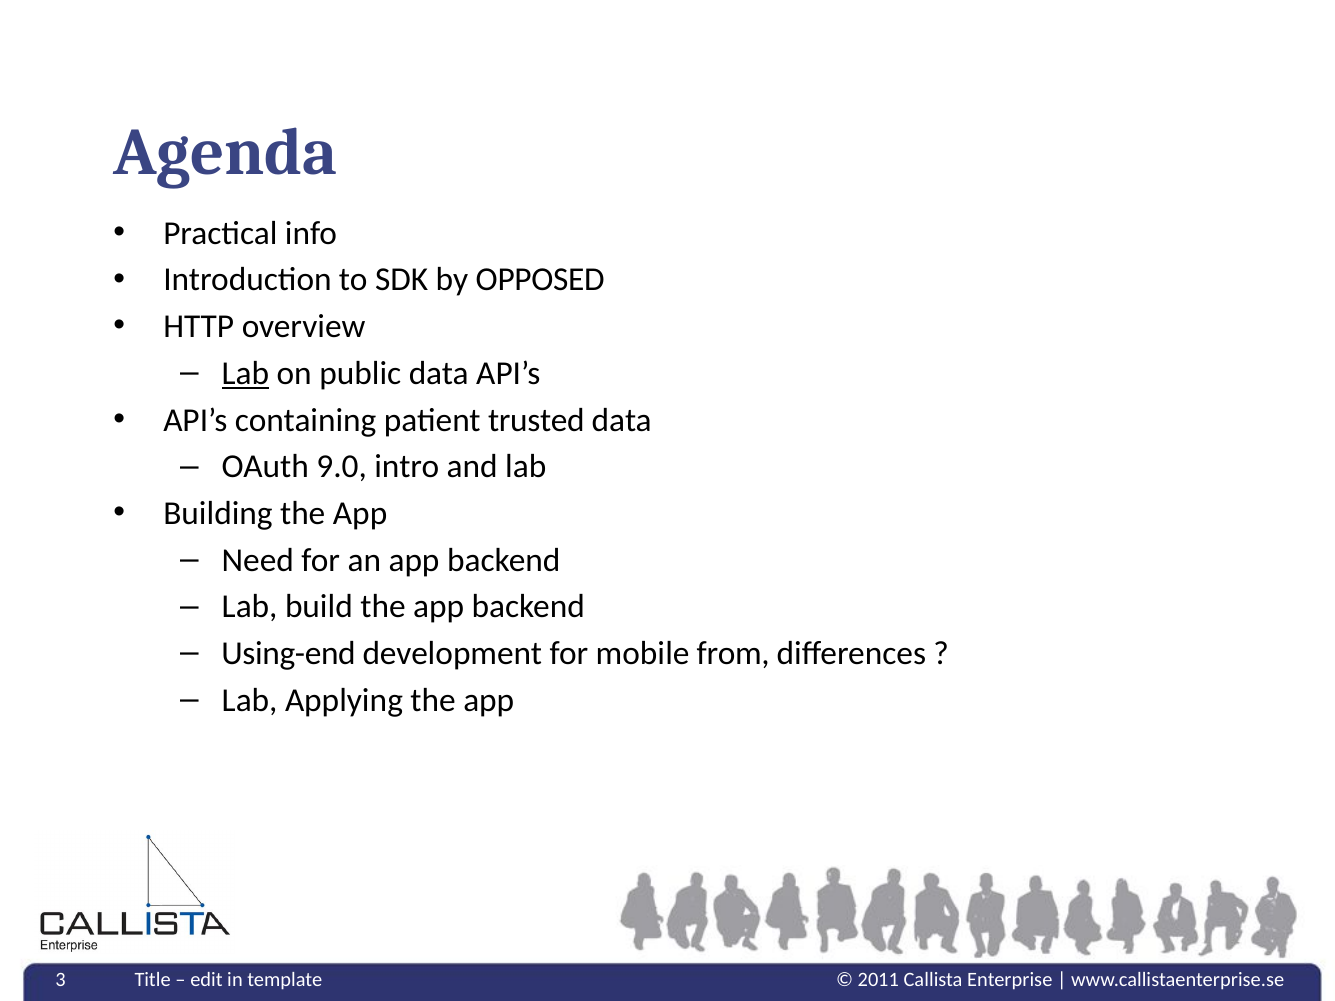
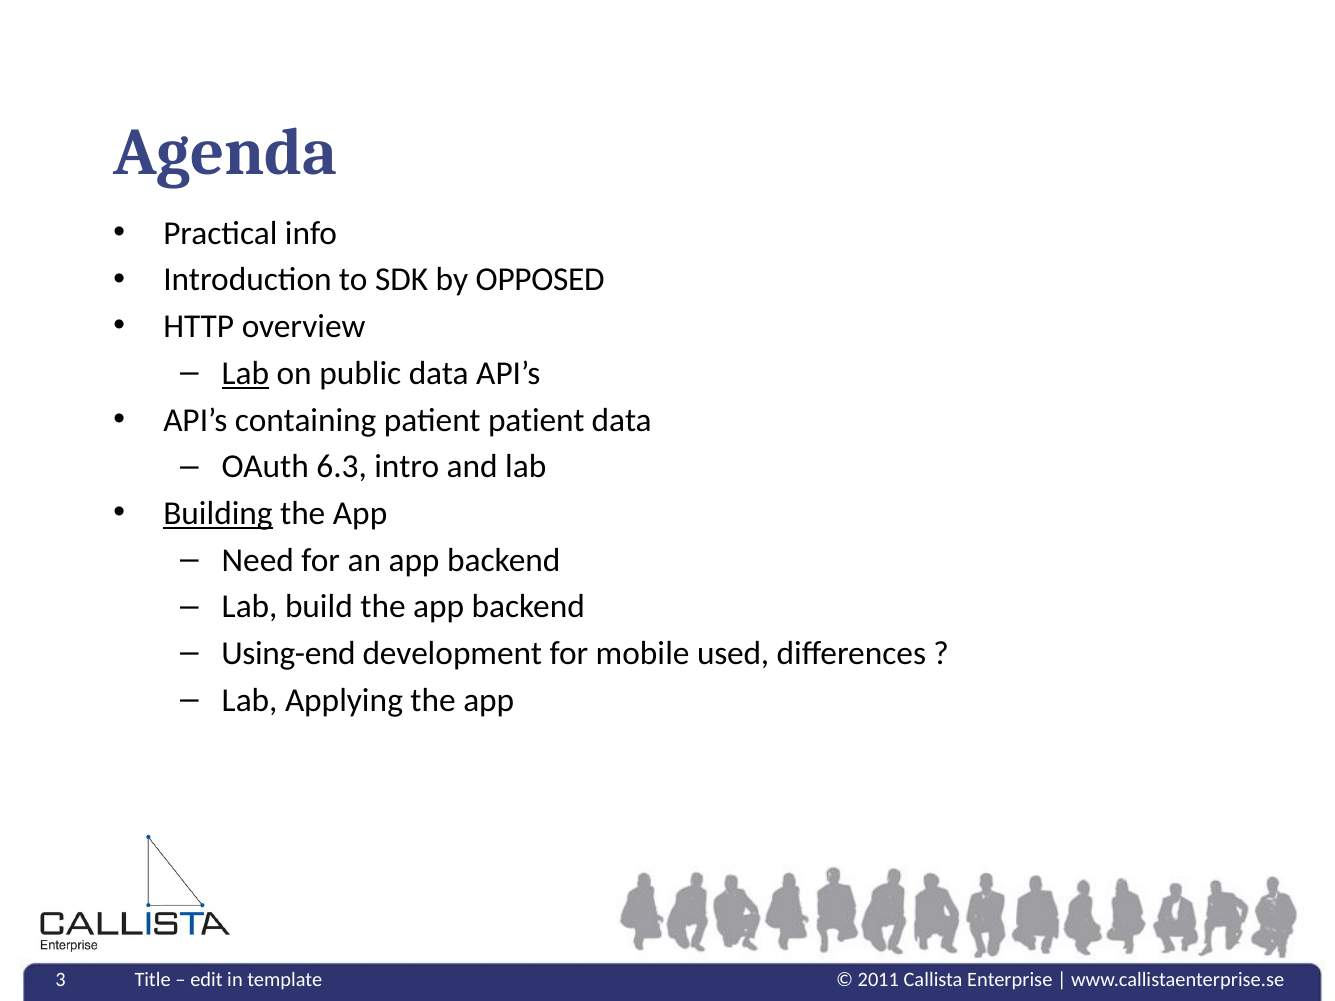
patient trusted: trusted -> patient (536, 420)
9.0: 9.0 -> 6.3 (342, 467)
Building underline: none -> present (218, 514)
from: from -> used (733, 654)
